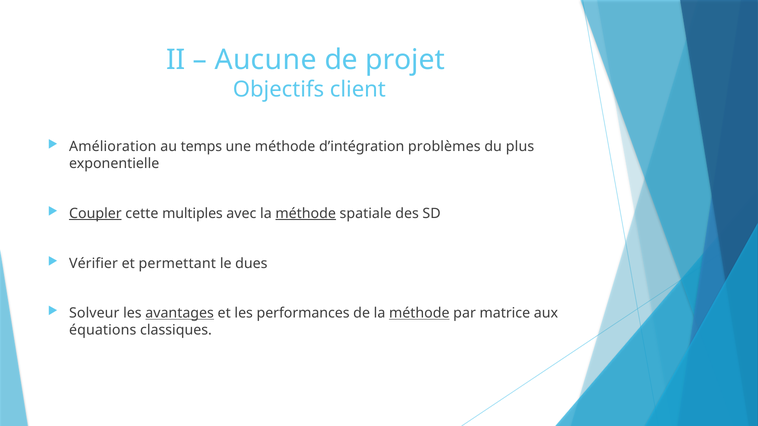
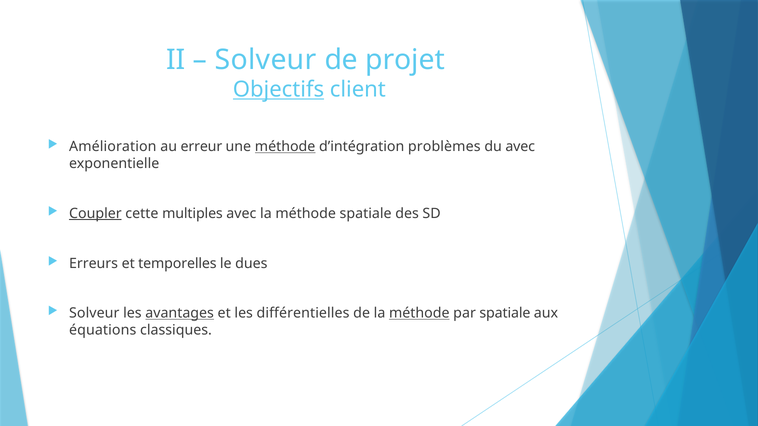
Aucune: Aucune -> Solveur (266, 60)
Objectifs underline: none -> present (278, 90)
temps: temps -> erreur (201, 147)
méthode underline: none -> present (285, 147)
du plus: plus -> avec (520, 147)
méthode underline: present -> none (306, 214)
Vérifier: Vérifier -> Erreurs (94, 264)
permettant: permettant -> temporelles (177, 264)
performances: performances -> différentielles (303, 313)
par matrice: matrice -> spatiale (505, 313)
